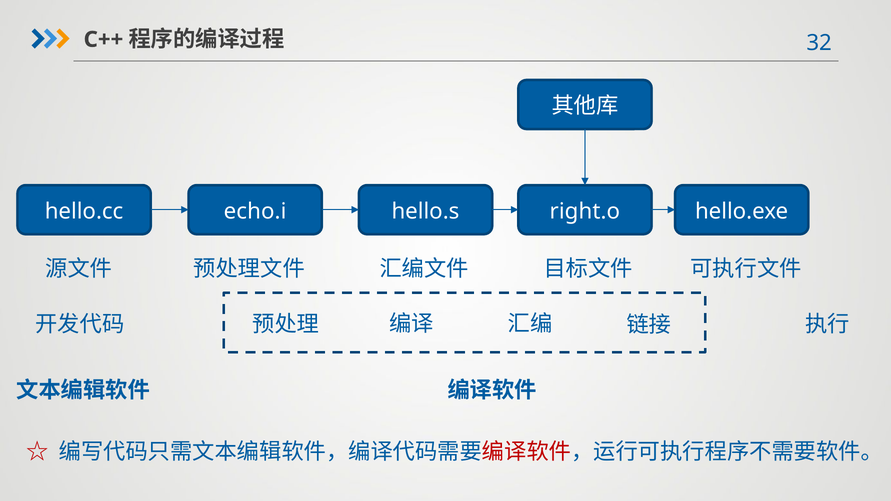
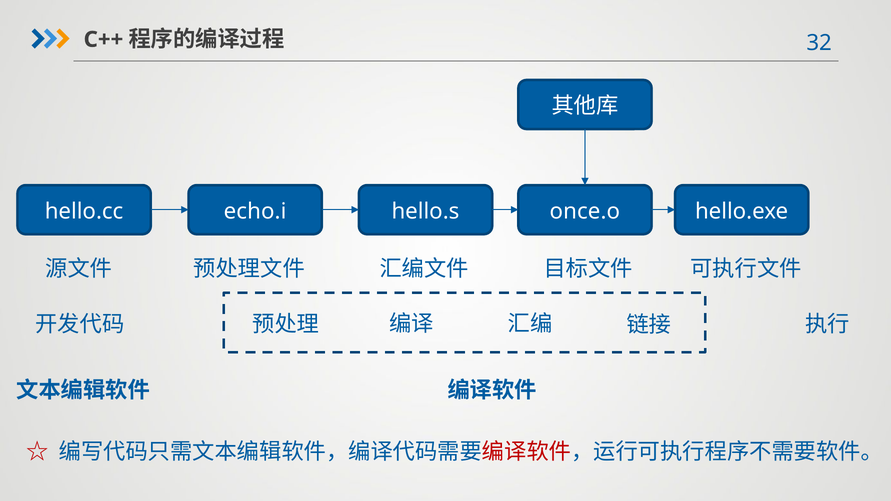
right.o: right.o -> once.o (585, 211)
